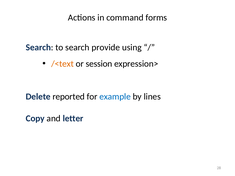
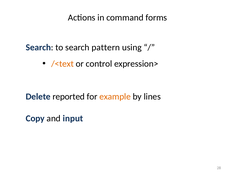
provide: provide -> pattern (106, 48)
session: session -> control (99, 64)
example colour: blue -> orange (115, 97)
letter: letter -> input (73, 119)
